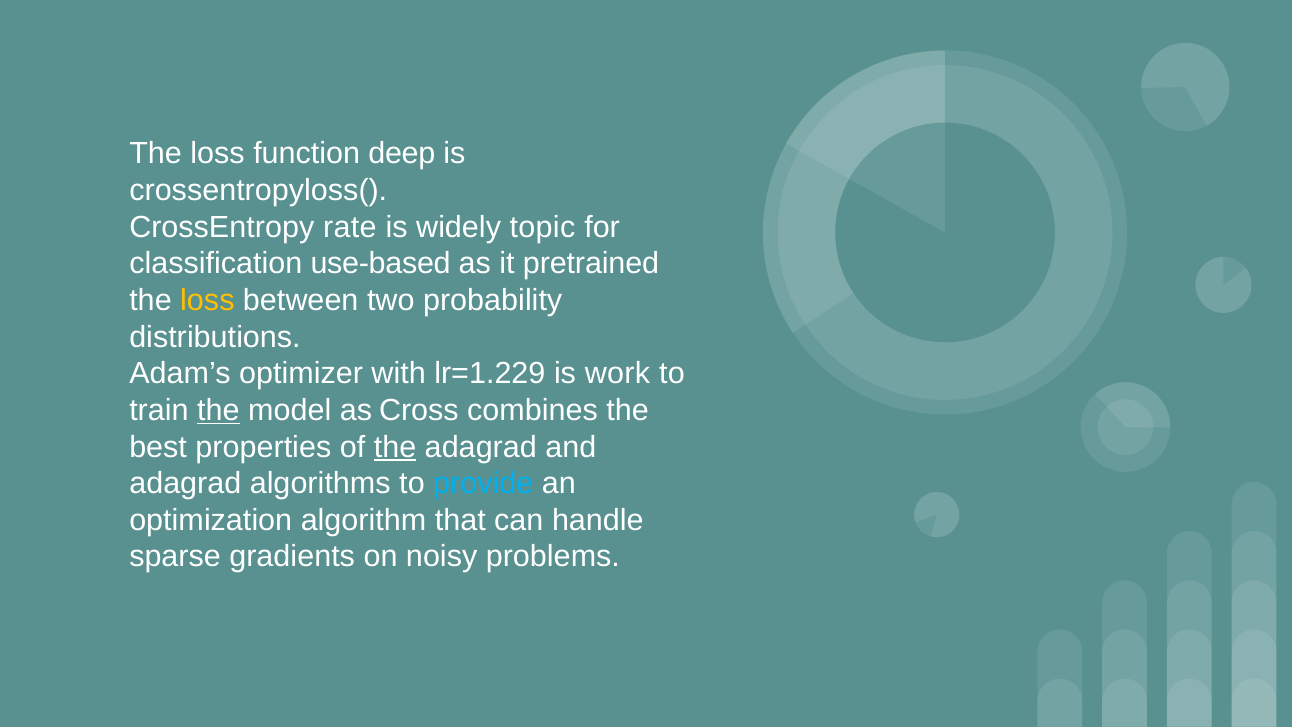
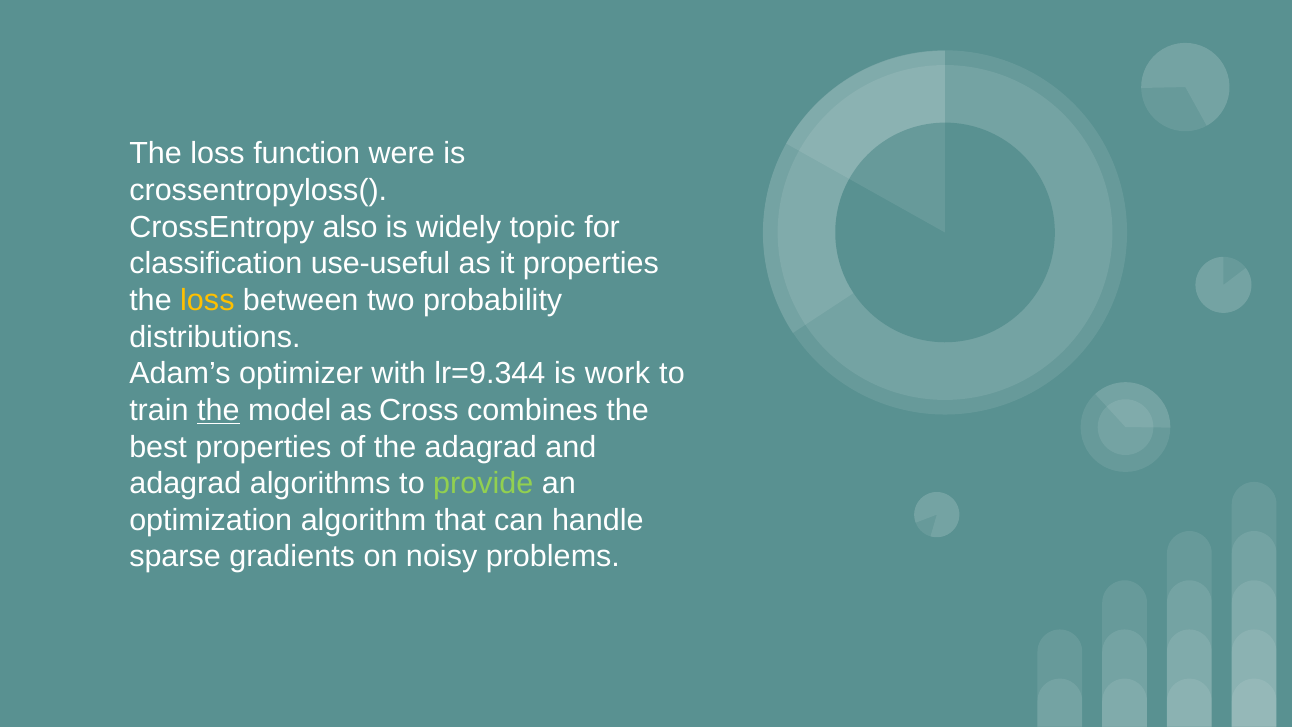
deep: deep -> were (402, 154)
rate: rate -> also (350, 227)
use-based: use-based -> use-useful (381, 264)
it pretrained: pretrained -> properties (591, 264)
lr=1.229: lr=1.229 -> lr=9.344 (490, 374)
the underline: present -> none (395, 447)
provide colour: light blue -> light green (483, 483)
